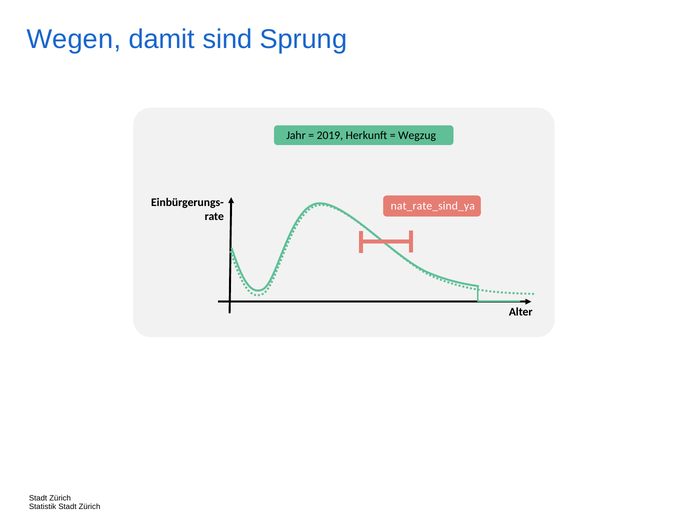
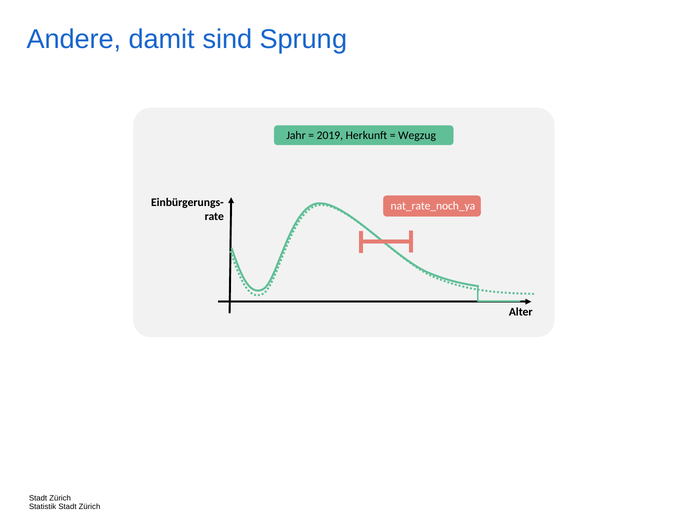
Wegen: Wegen -> Andere (74, 39)
nat_rate_sind_ya: nat_rate_sind_ya -> nat_rate_noch_ya (433, 206)
